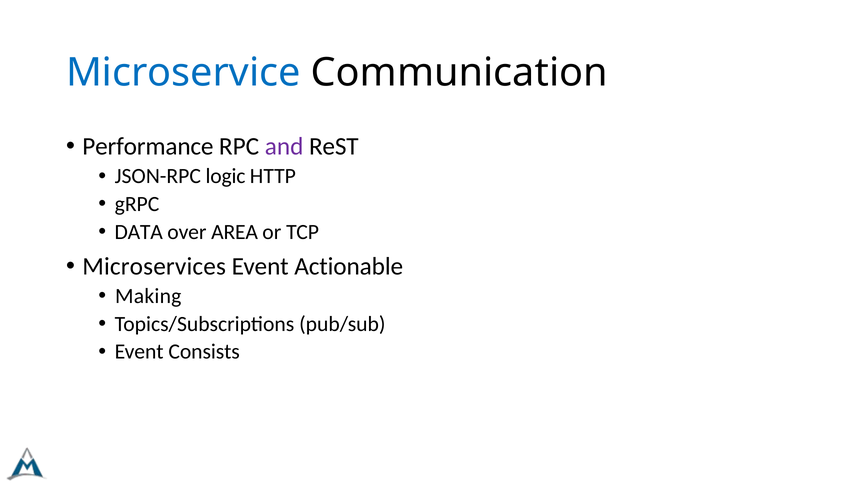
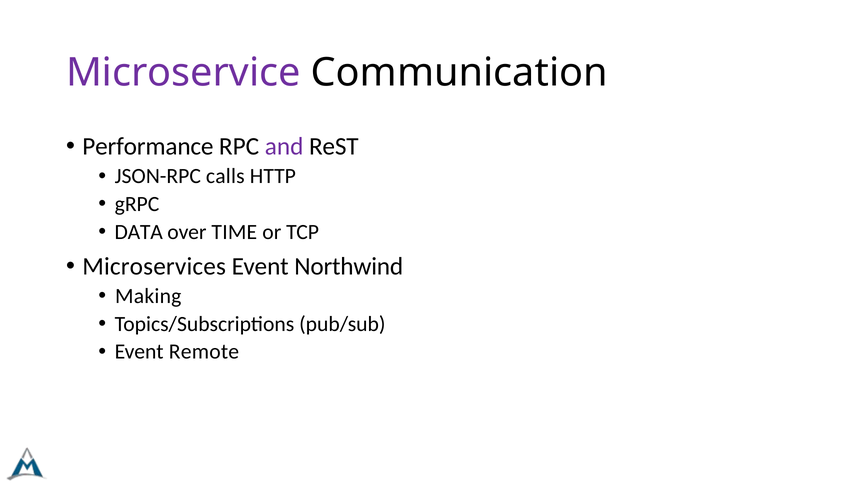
Microservice colour: blue -> purple (183, 73)
logic: logic -> calls (225, 176)
AREA: AREA -> TIME (234, 232)
Actionable: Actionable -> Northwind (349, 266)
Consists: Consists -> Remote (204, 352)
